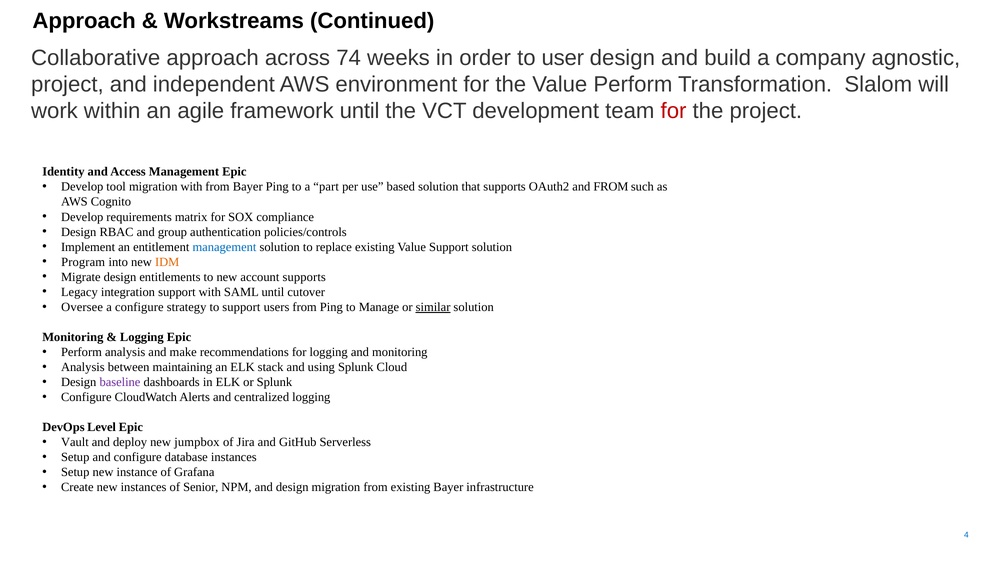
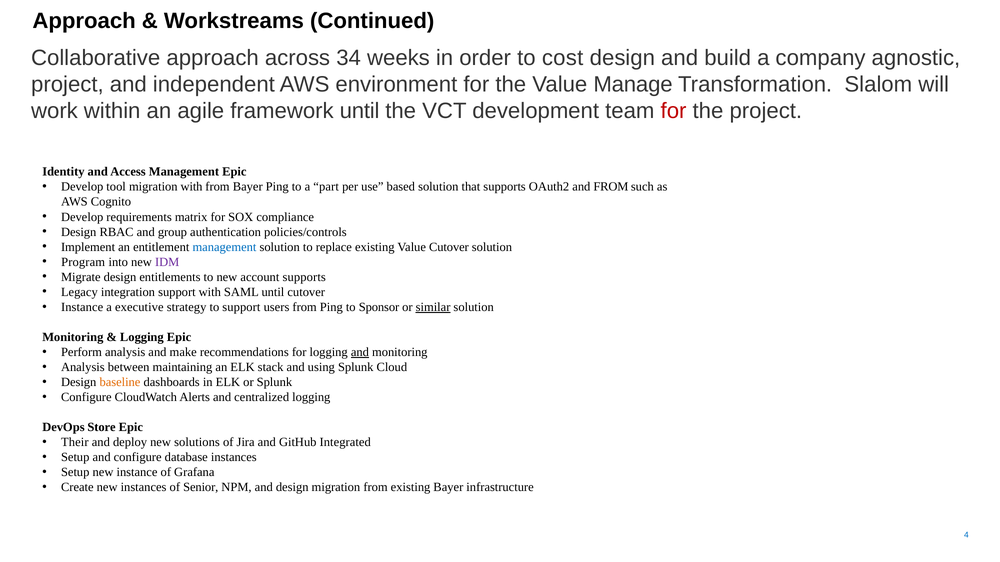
74: 74 -> 34 (349, 58)
user: user -> cost (563, 58)
Value Perform: Perform -> Manage (633, 84)
Value Support: Support -> Cutover (449, 247)
IDM colour: orange -> purple (167, 262)
Oversee: Oversee -> Instance (82, 307)
a configure: configure -> executive (139, 307)
Manage: Manage -> Sponsor (379, 307)
and underline: none -> present (360, 352)
baseline colour: purple -> orange (120, 383)
Level: Level -> Store (102, 428)
Vault: Vault -> Their (75, 443)
jumpbox: jumpbox -> solutions (197, 443)
Serverless: Serverless -> Integrated (345, 443)
